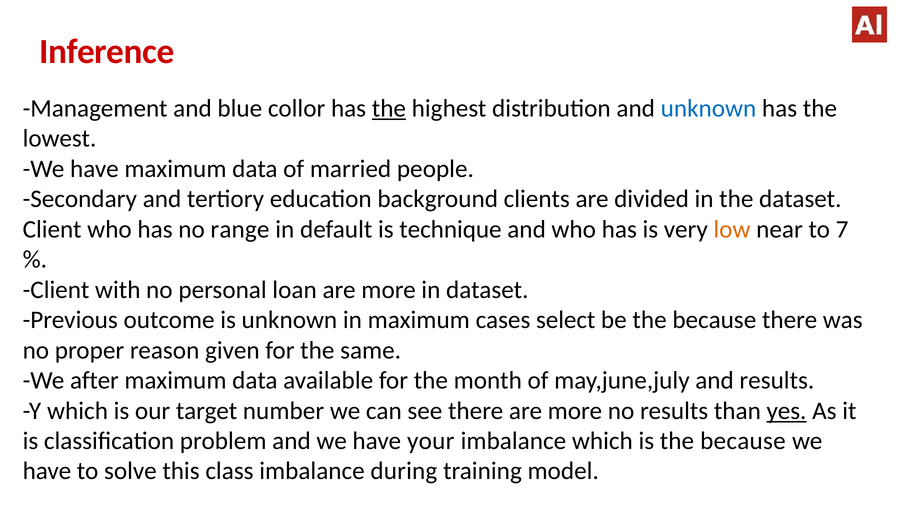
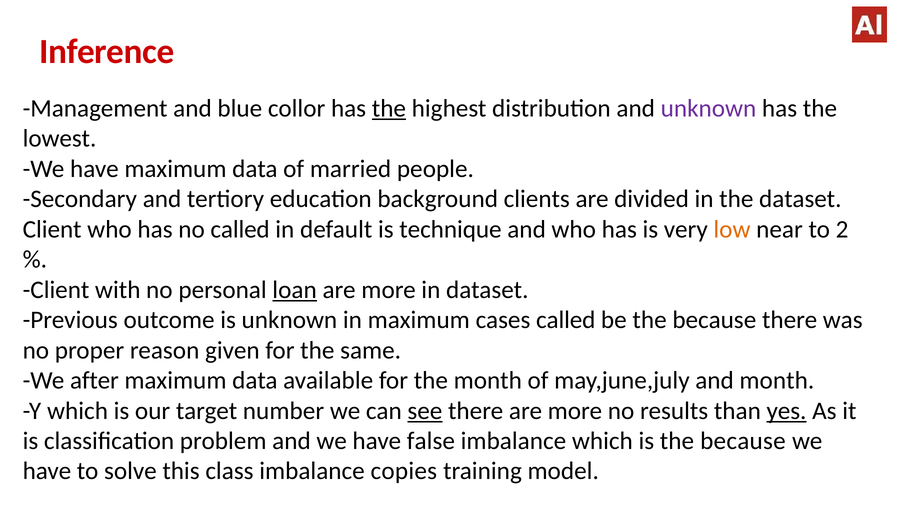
unknown colour: blue -> purple (708, 108)
no range: range -> called (240, 229)
7: 7 -> 2 (842, 229)
loan underline: none -> present (295, 290)
cases select: select -> called (566, 320)
and results: results -> month (777, 380)
see underline: none -> present (425, 410)
your: your -> false (431, 441)
during: during -> copies (404, 471)
